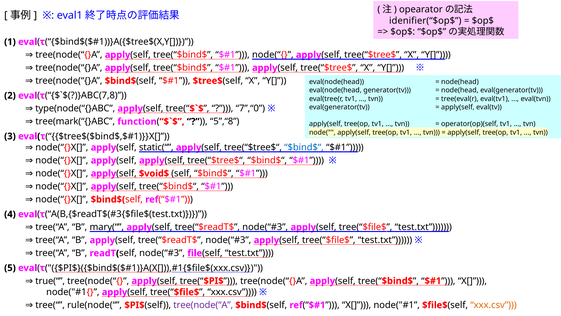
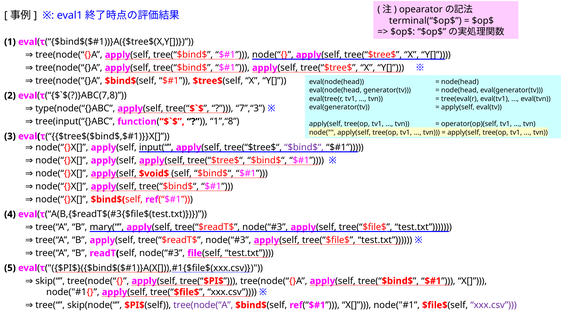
idenifier(“$op$: idenifier(“$op$ -> terminal(“$op$ (425, 21)
7”,“0: 7”,“0 -> 7”,“3 (250, 108)
tree(mark(“{}ABC: tree(mark(“{}ABC -> tree(input(“{}ABC (75, 121)
5”,“8: 5”,“8 -> 1”,“8 (225, 121)
static(“: static(“ -> input(“ (156, 147)
$bind$“ colour: blue -> purple (304, 147)
true(“: true(“ -> skip(“ (50, 281)
rule(node(“: rule(node(“ -> skip(node(“ (95, 305)
xxx.csv colour: orange -> purple (493, 305)
